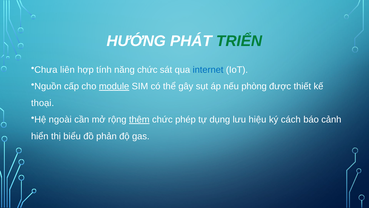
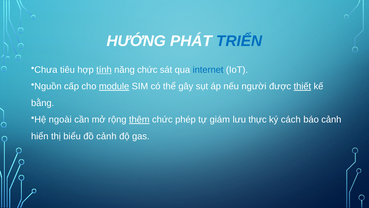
TRIỂN colour: green -> blue (239, 41)
liên: liên -> tiêu (67, 70)
tính underline: none -> present (104, 70)
phòng: phòng -> người (254, 86)
thiết underline: none -> present (302, 86)
thoại: thoại -> bằng (43, 103)
dụng: dụng -> giám (220, 119)
hiệu: hiệu -> thực (258, 119)
đồ phản: phản -> cảnh (106, 136)
